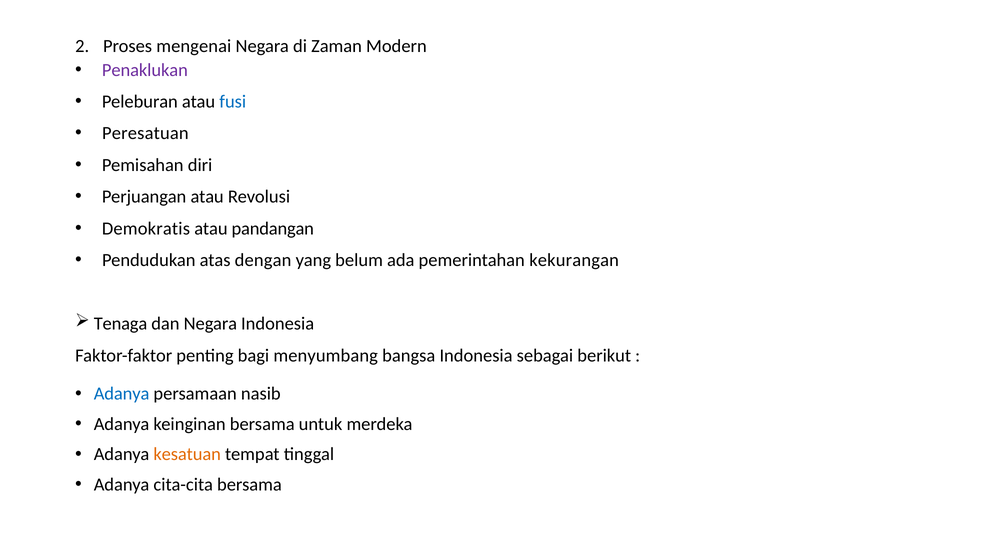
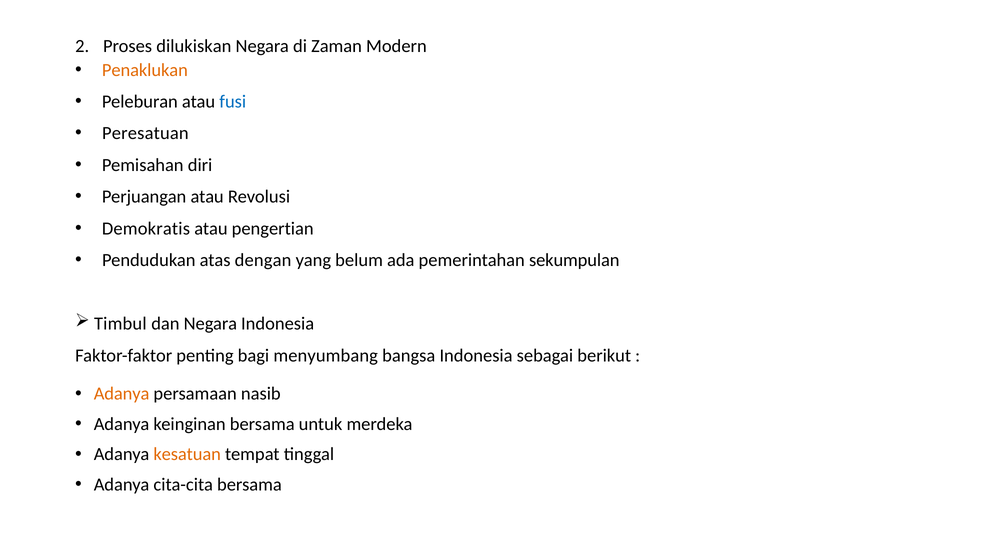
mengenai: mengenai -> dilukiskan (194, 46)
Penaklukan colour: purple -> orange (145, 70)
pandangan: pandangan -> pengertian (273, 229)
kekurangan: kekurangan -> sekumpulan (574, 260)
Tenaga: Tenaga -> Timbul (120, 324)
Adanya colour: blue -> orange (122, 394)
